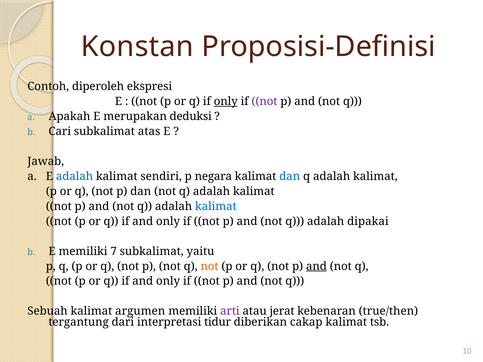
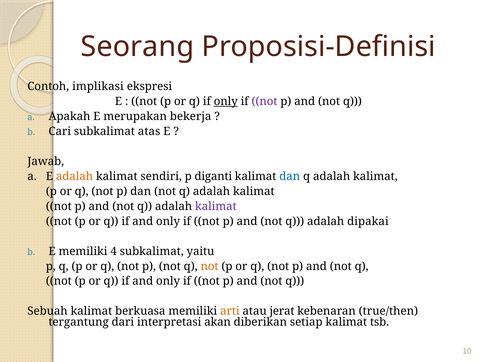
Konstan: Konstan -> Seorang (137, 47)
diperoleh: diperoleh -> implikasi (98, 87)
deduksi: deduksi -> bekerja (191, 117)
adalah colour: blue -> orange (74, 177)
negara: negara -> diganti (213, 177)
kalimat colour: blue -> purple (216, 206)
7: 7 -> 4 (114, 251)
and underline: present -> none (316, 266)
argumen: argumen -> berkuasa (140, 311)
arti colour: purple -> orange (230, 311)
tidur: tidur -> akan (218, 322)
cakap: cakap -> setiap (306, 322)
